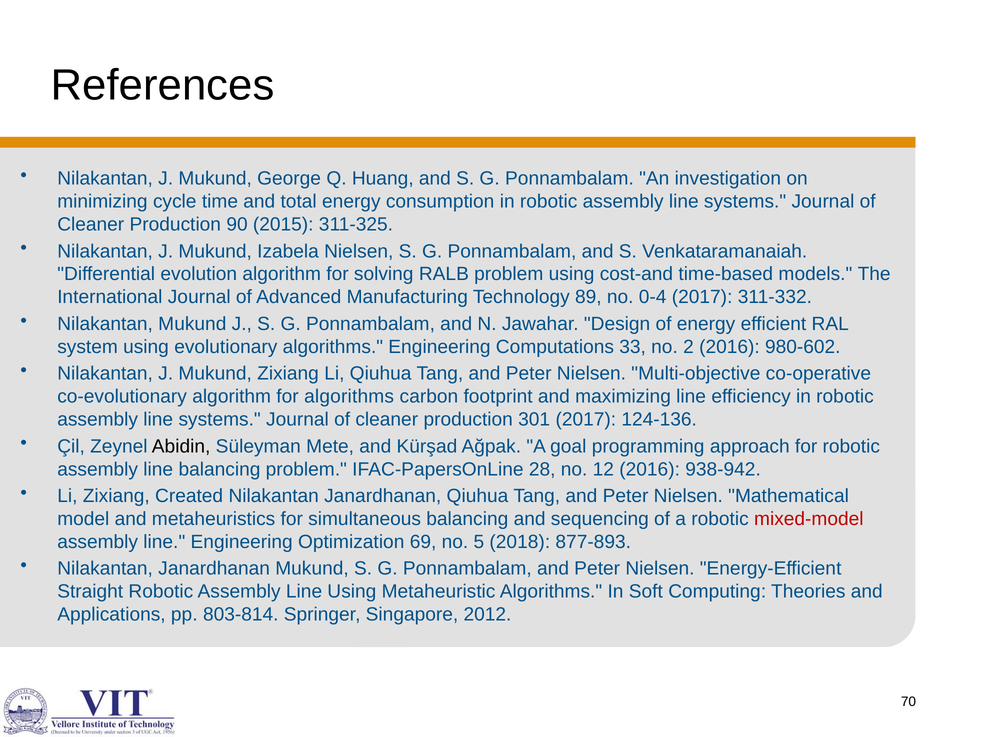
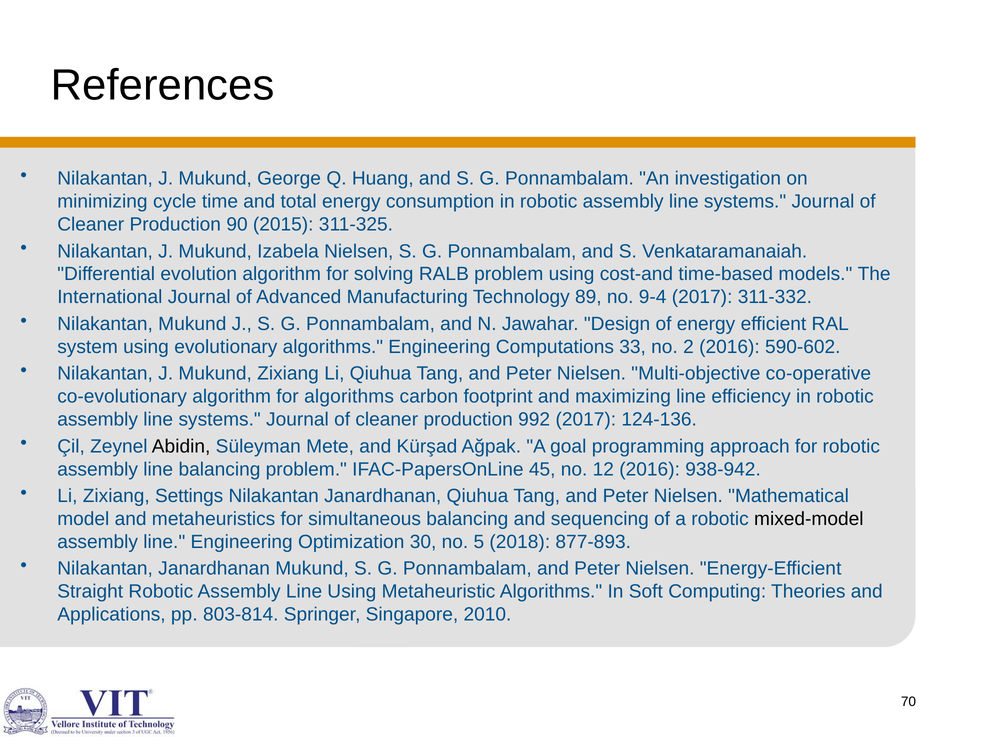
0-4: 0-4 -> 9-4 (653, 297)
980-602: 980-602 -> 590-602 (803, 347)
301: 301 -> 992 (534, 420)
28: 28 -> 45 (542, 469)
Created: Created -> Settings (189, 496)
mixed-model colour: red -> black (809, 519)
69: 69 -> 30 (423, 542)
2012: 2012 -> 2010 (487, 615)
